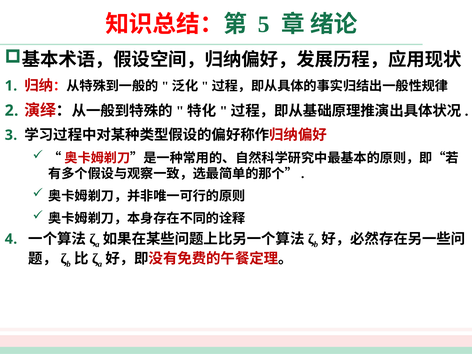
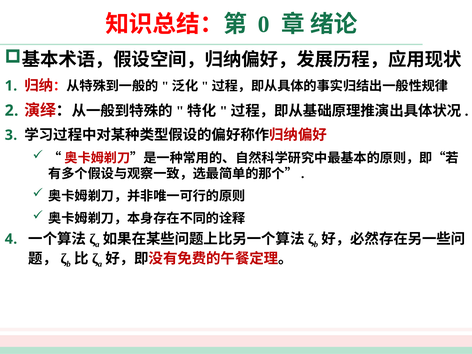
5: 5 -> 0 (264, 24)
